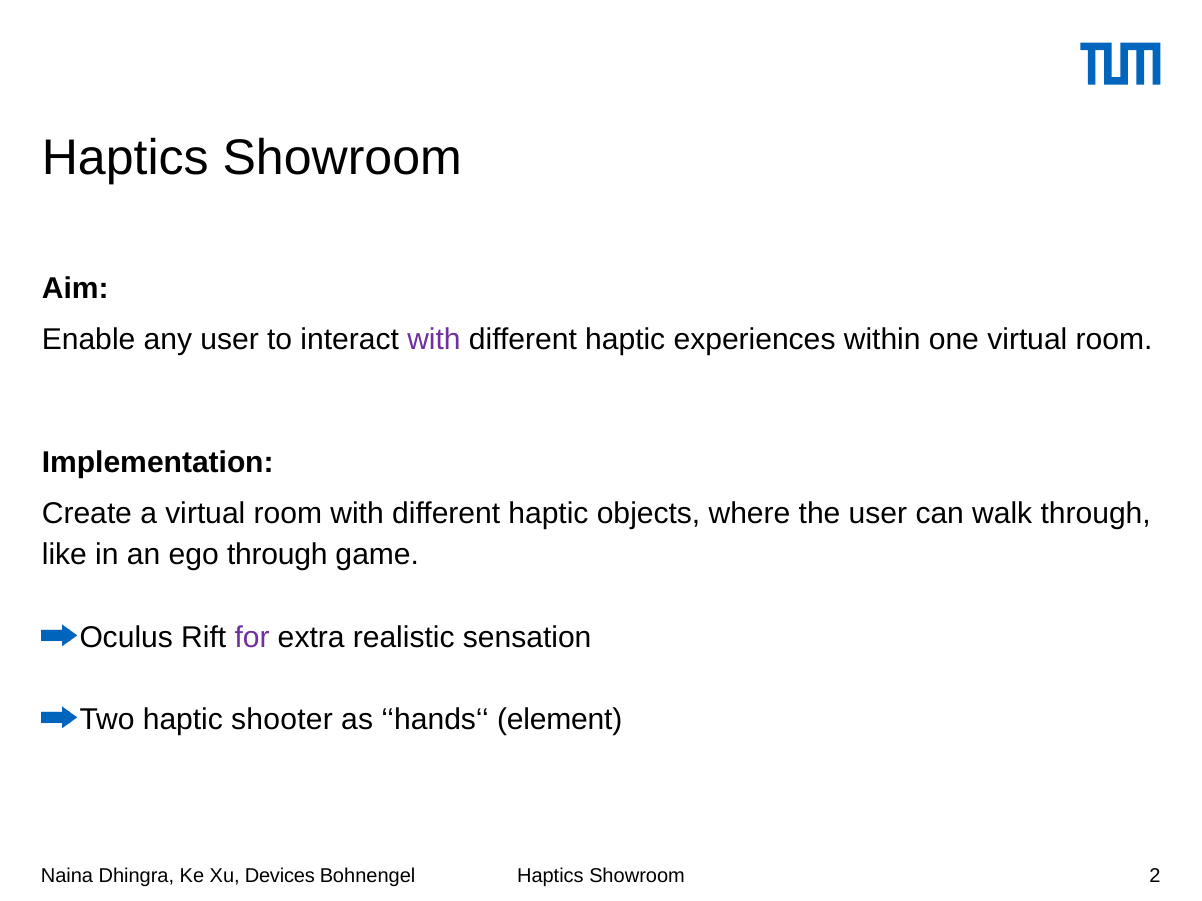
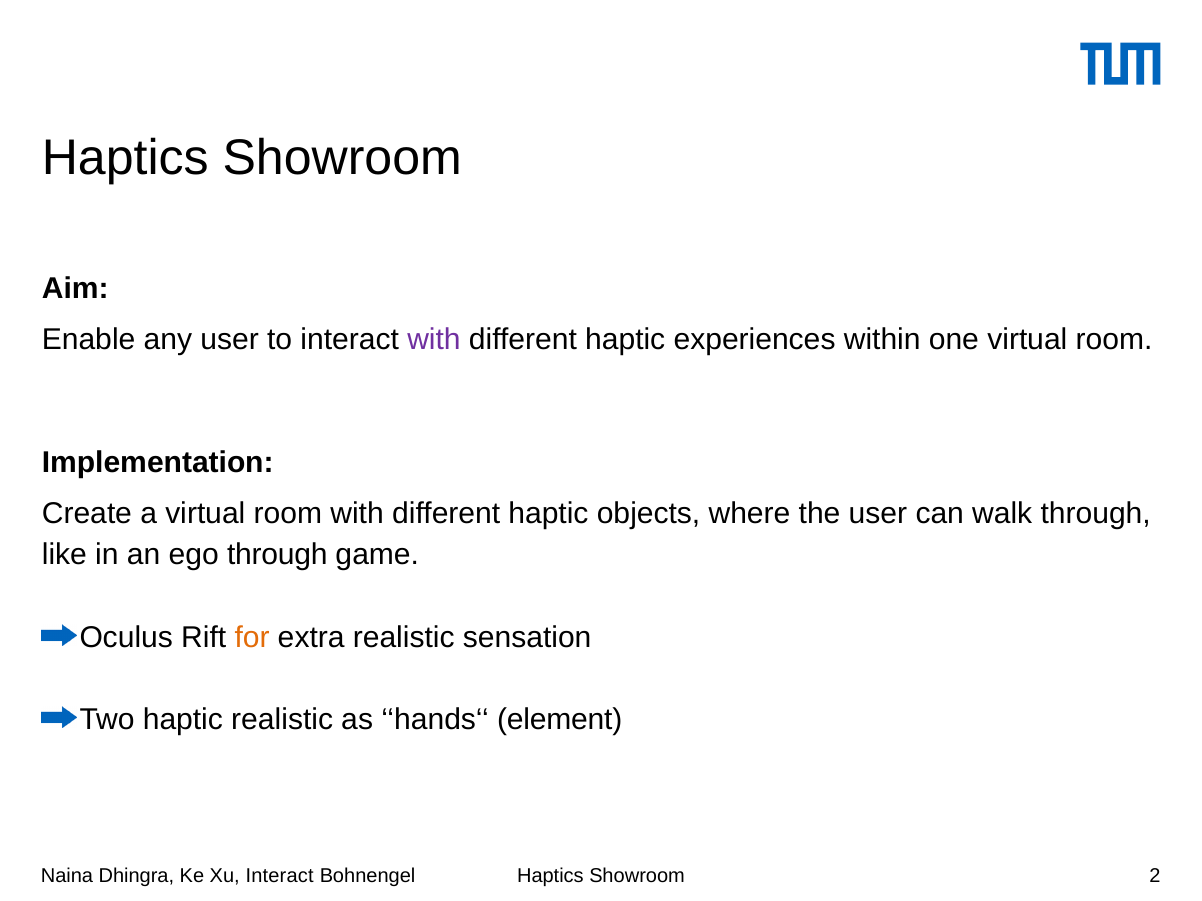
for colour: purple -> orange (252, 638)
haptic shooter: shooter -> realistic (282, 720)
Xu Devices: Devices -> Interact (280, 876)
